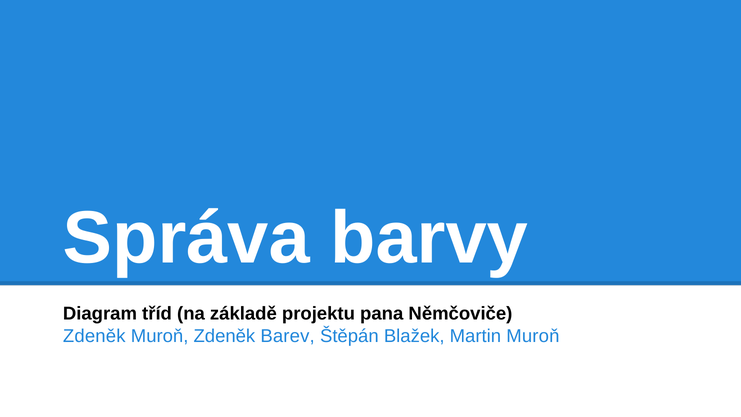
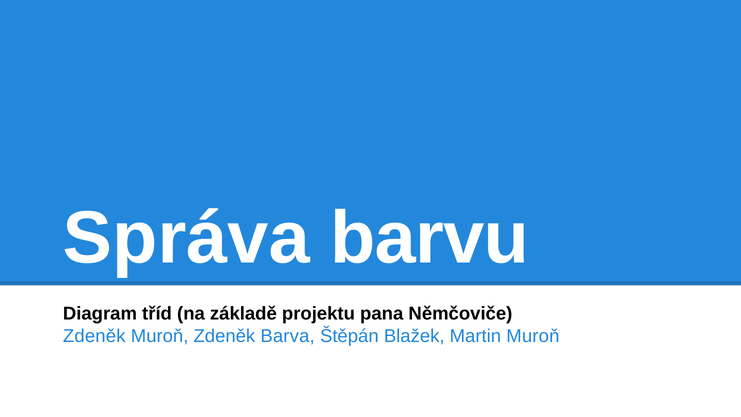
barvy: barvy -> barvu (430, 238)
Barev: Barev -> Barva (288, 336)
